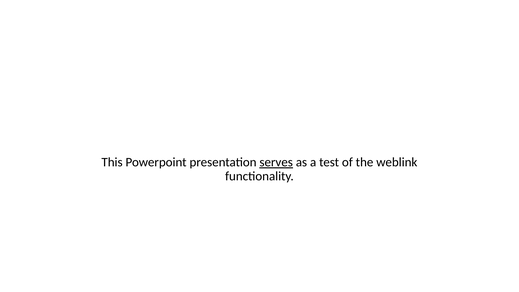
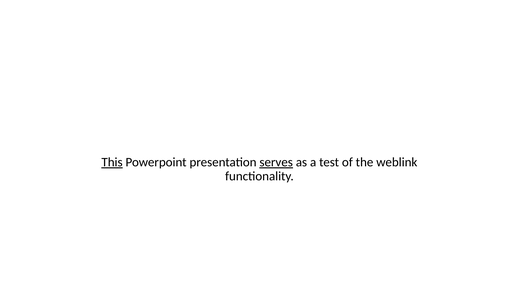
This underline: none -> present (112, 162)
